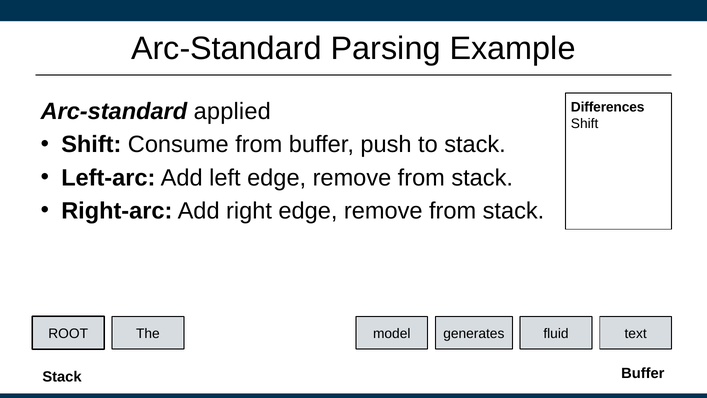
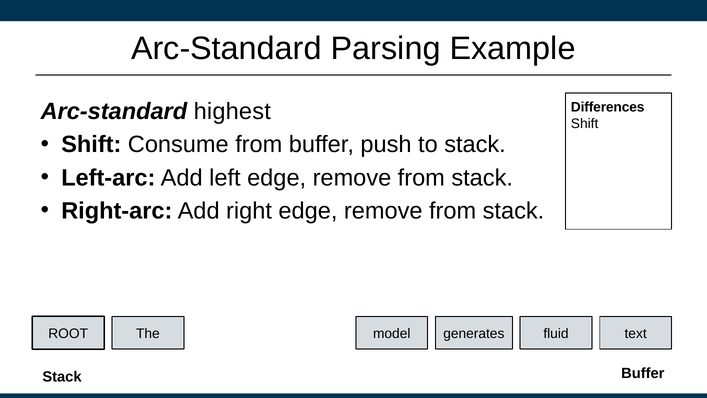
applied: applied -> highest (232, 111)
